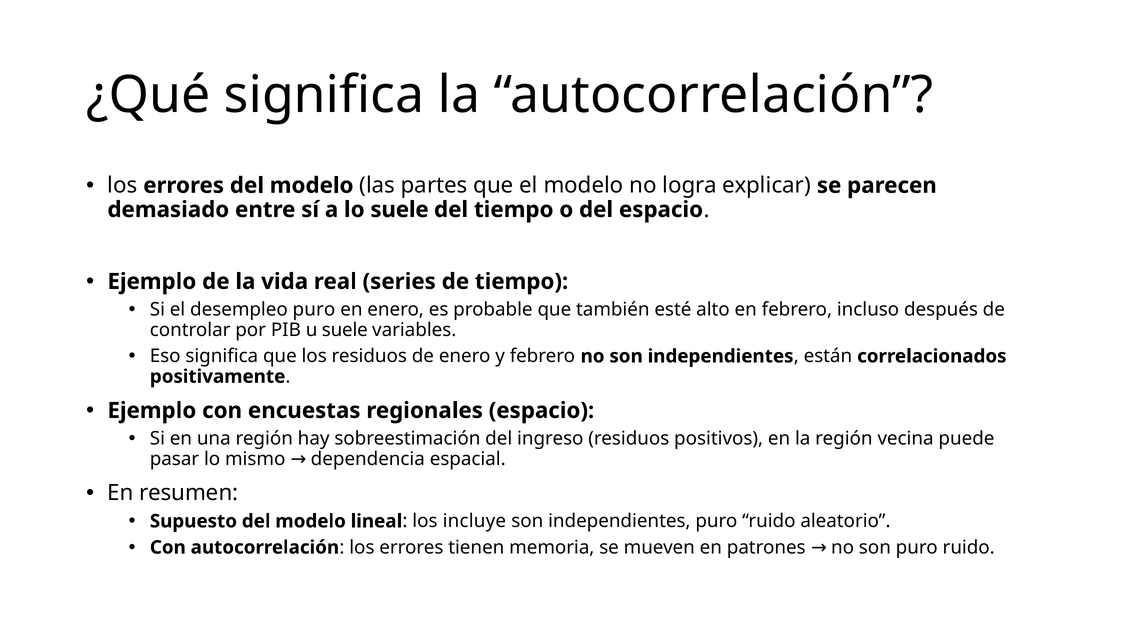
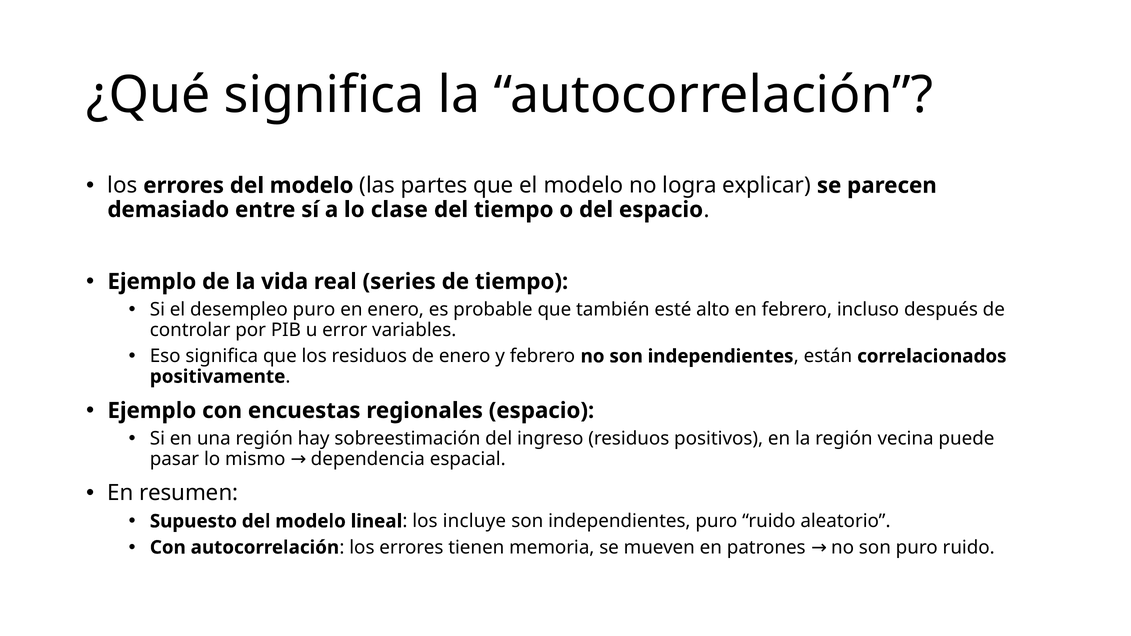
lo suele: suele -> clase (399, 210)
u suele: suele -> error (345, 330)
